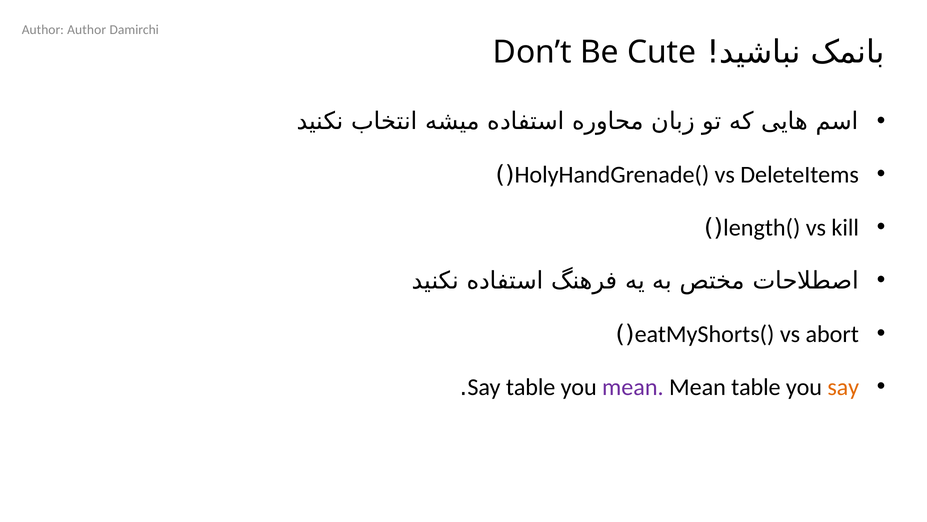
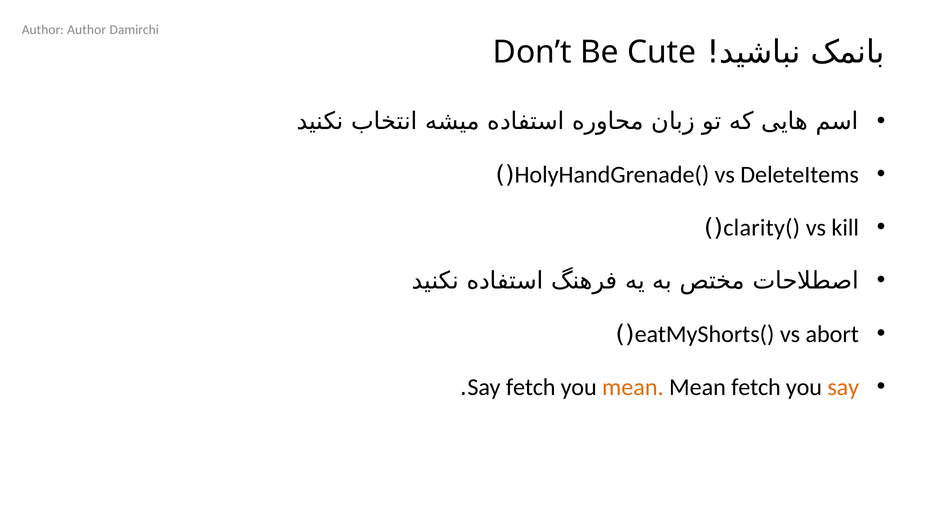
length(: length( -> clarity( (762, 227)
Say table: table -> fetch (531, 387)
mean colour: purple -> orange (633, 387)
Mean table: table -> fetch (756, 387)
